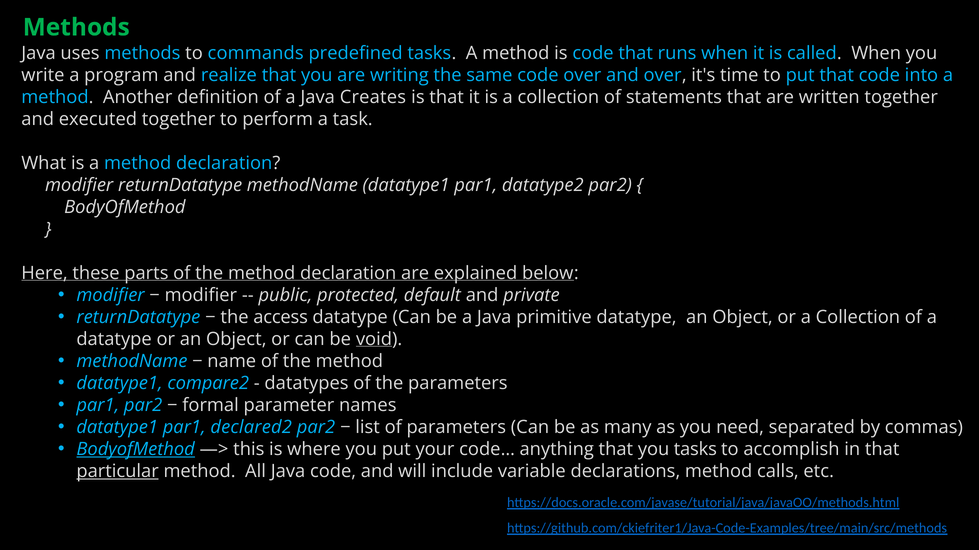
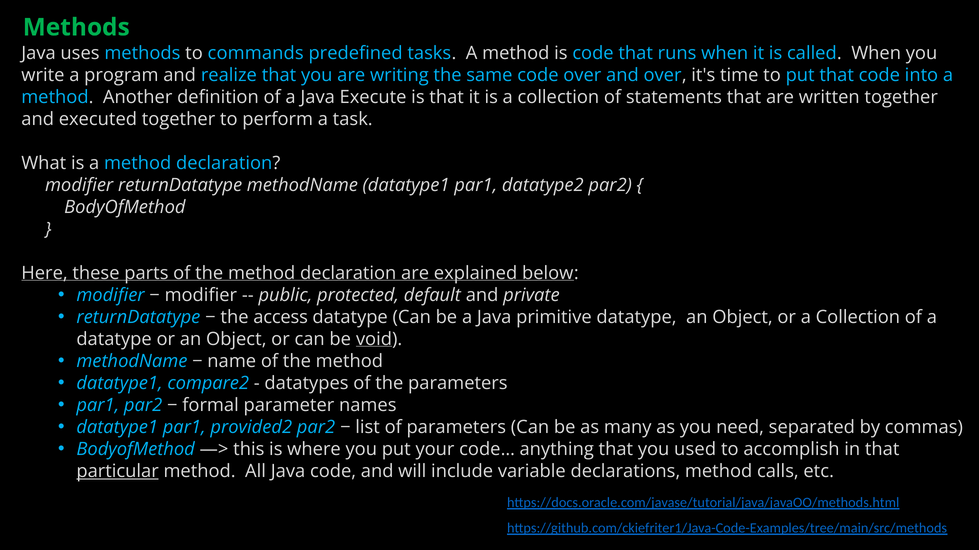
Creates: Creates -> Execute (373, 97)
declared2: declared2 -> provided2 (251, 428)
BodyofMethod underline: present -> none (136, 450)
you tasks: tasks -> used (695, 450)
